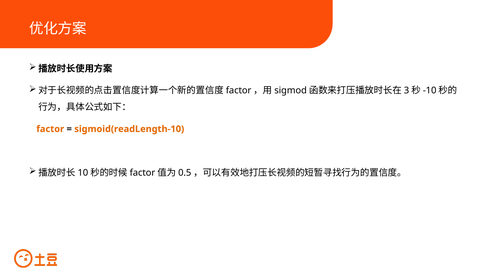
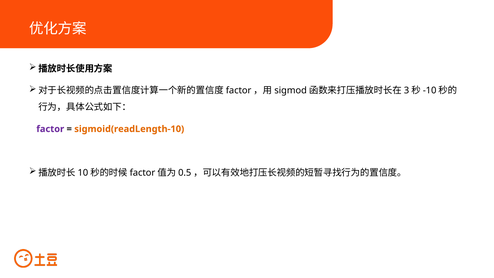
factor colour: orange -> purple (50, 129)
